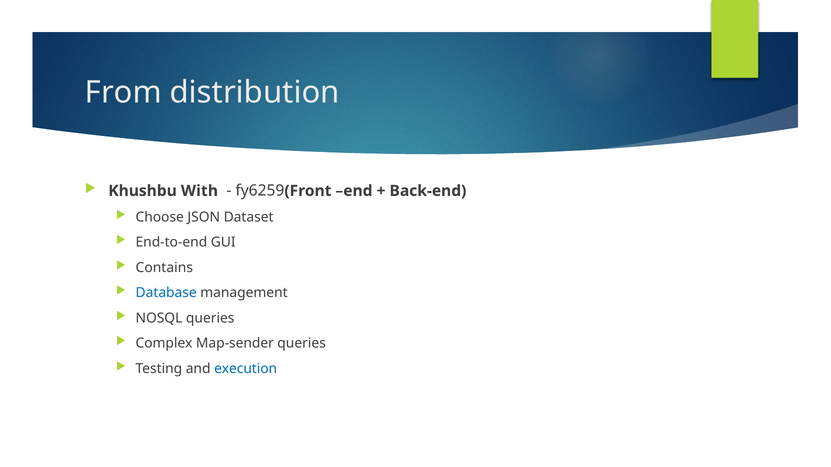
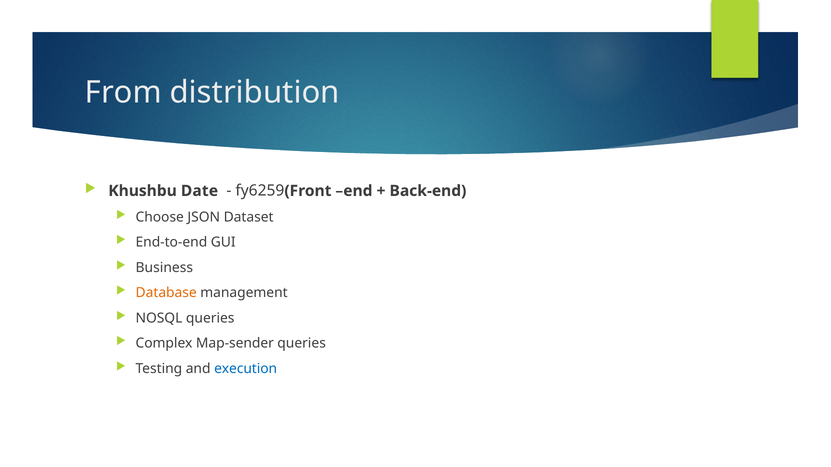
With: With -> Date (199, 191)
Contains: Contains -> Business (164, 268)
Database colour: blue -> orange (166, 293)
